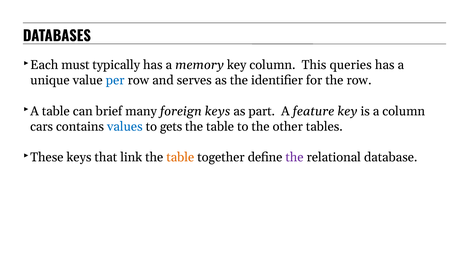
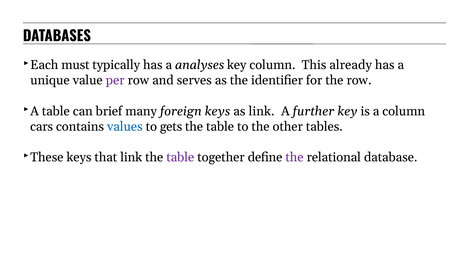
memory: memory -> analyses (200, 65)
queries: queries -> already (351, 65)
per colour: blue -> purple (115, 81)
as part: part -> link (262, 111)
feature: feature -> further (314, 111)
table colour: orange -> purple (180, 157)
